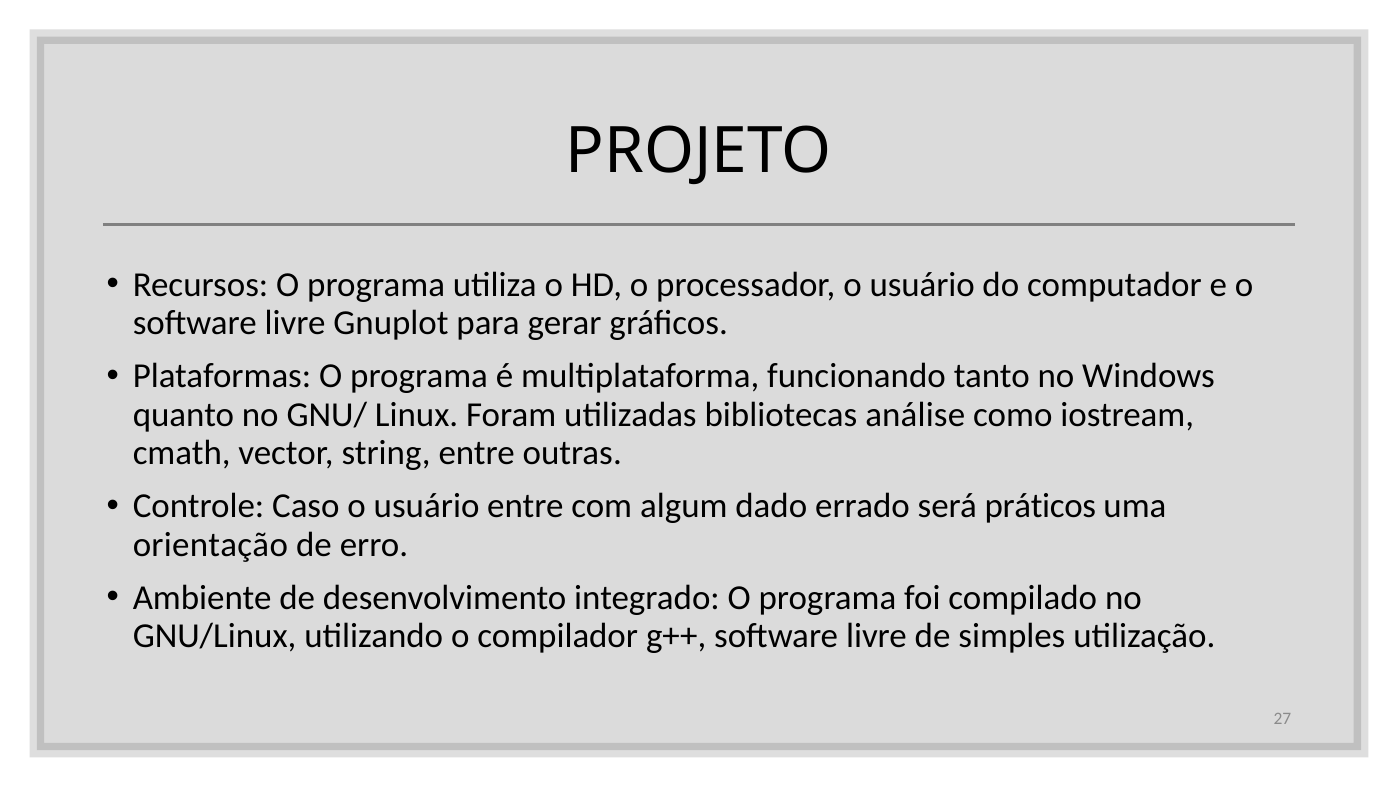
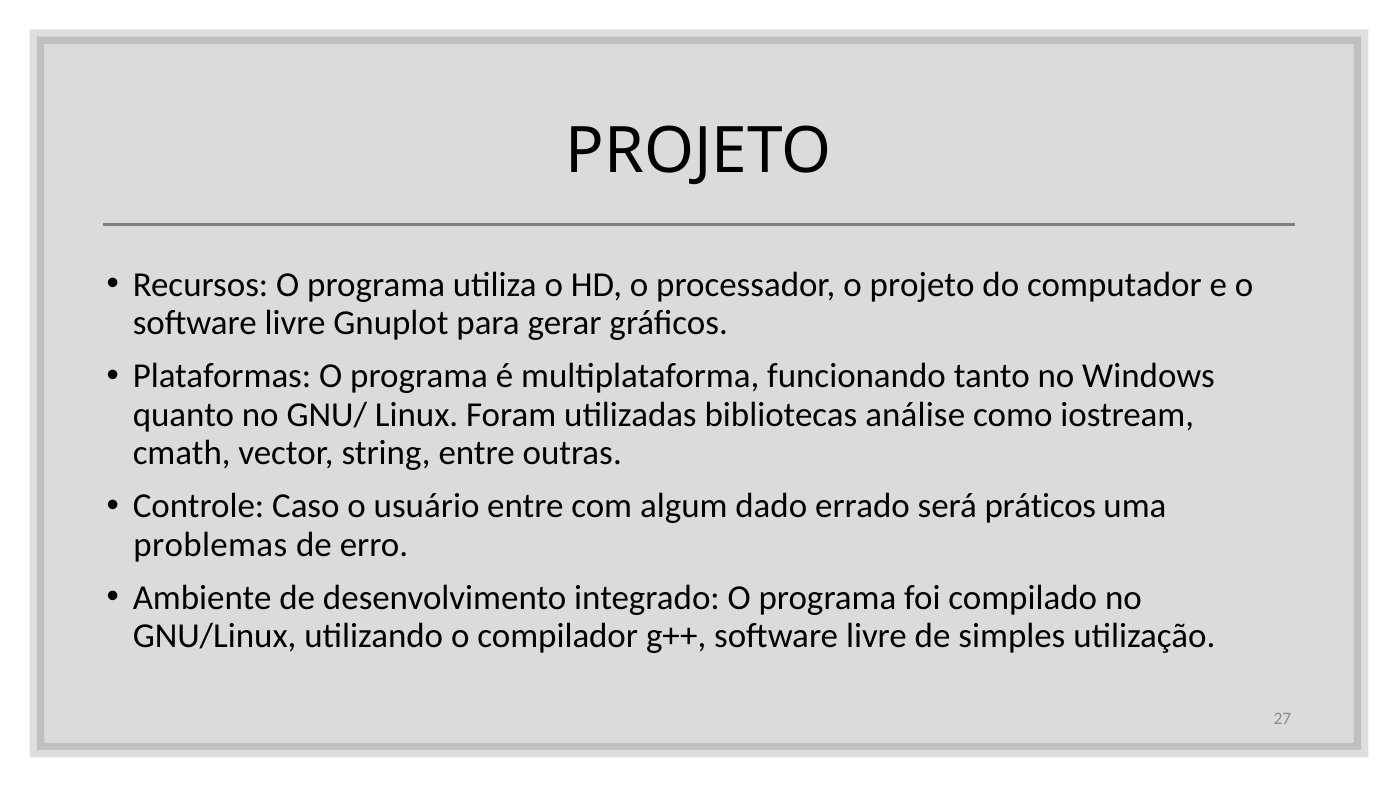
processador o usuário: usuário -> projeto (922, 285)
orientação: orientação -> problemas (210, 544)
